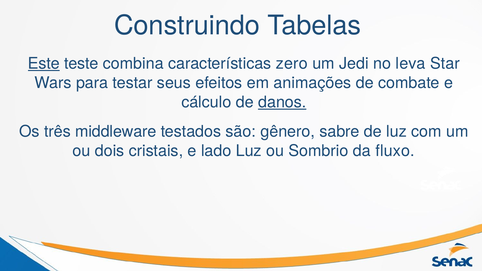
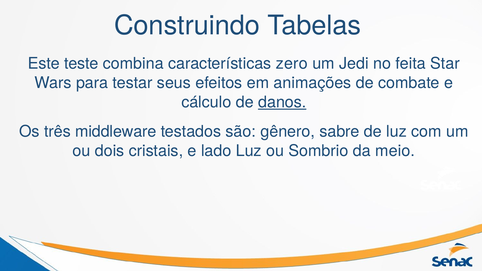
Este underline: present -> none (44, 64)
leva: leva -> feita (411, 64)
fluxo: fluxo -> meio (395, 151)
